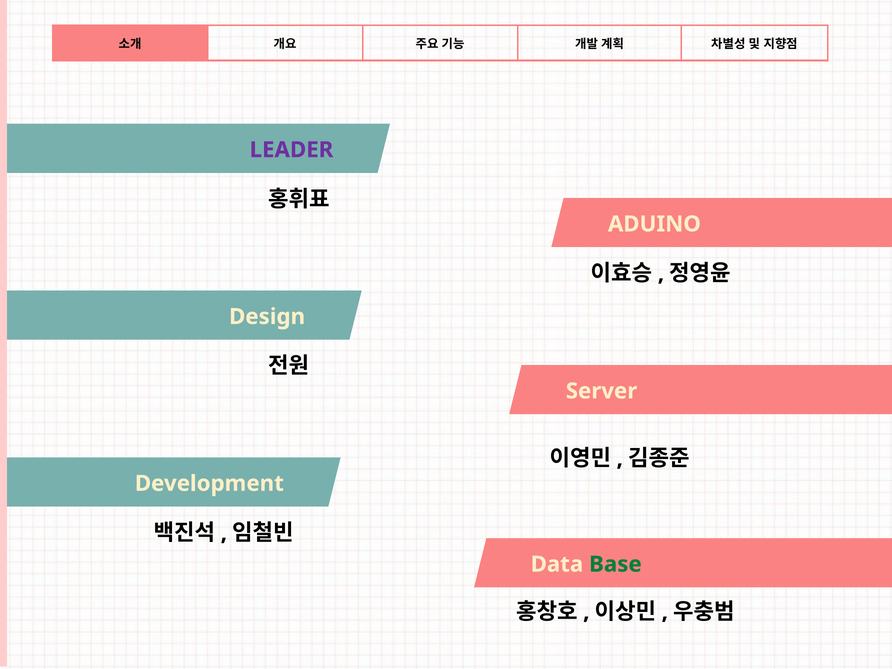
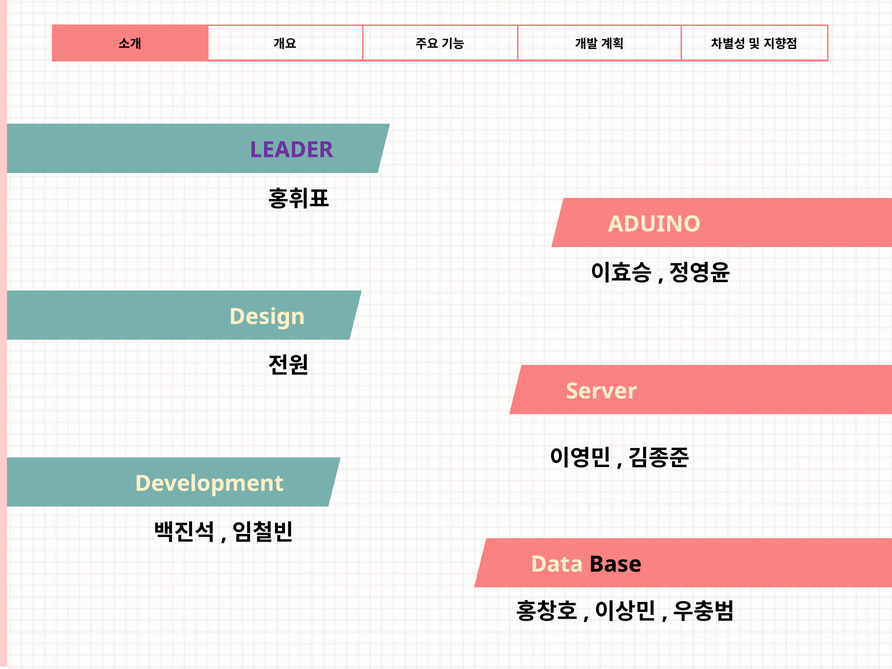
Base colour: green -> black (615, 564)
